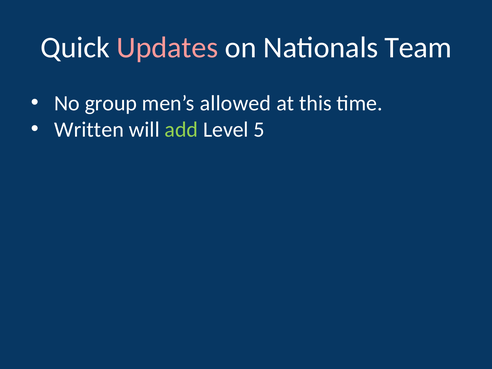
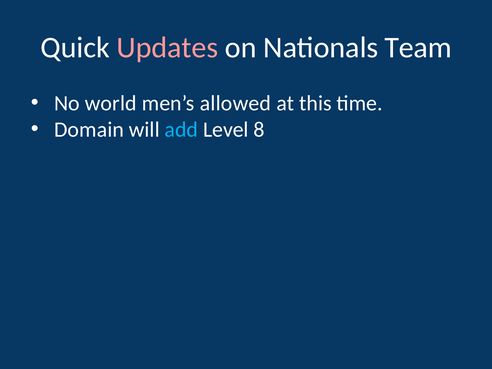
group: group -> world (111, 103)
Written: Written -> Domain (89, 129)
add colour: light green -> light blue (181, 129)
5: 5 -> 8 (259, 129)
